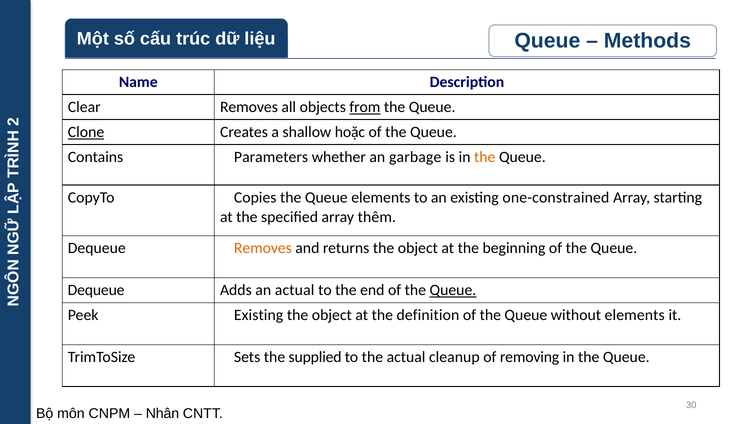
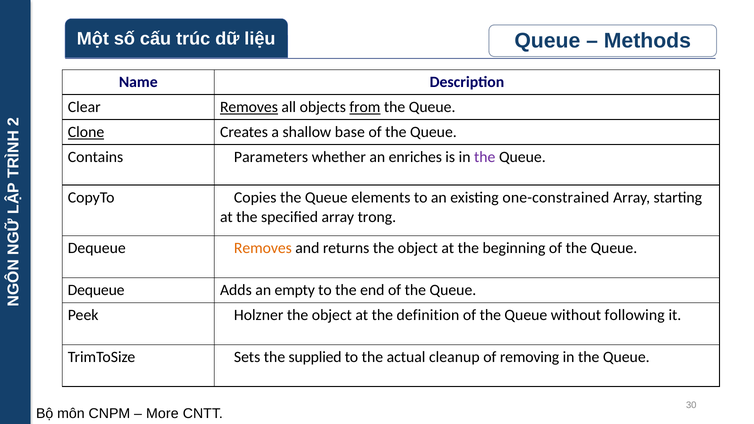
Removes underline: none -> present (249, 107)
hoặc: hoặc -> base (350, 132)
garbage: garbage -> enriches (415, 157)
the colour: orange -> purple (485, 157)
thêm: thêm -> trong (377, 217)
an actual: actual -> empty (295, 290)
Queue underline: present -> none (453, 290)
Peek Existing: Existing -> Holzner (259, 315)
without elements: elements -> following (635, 315)
Nhân: Nhân -> More (162, 414)
